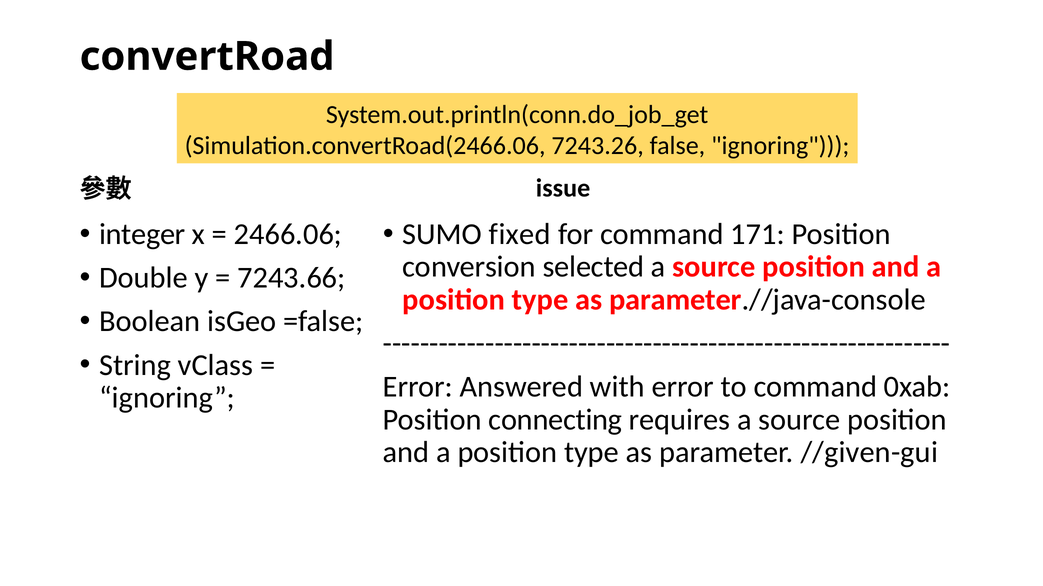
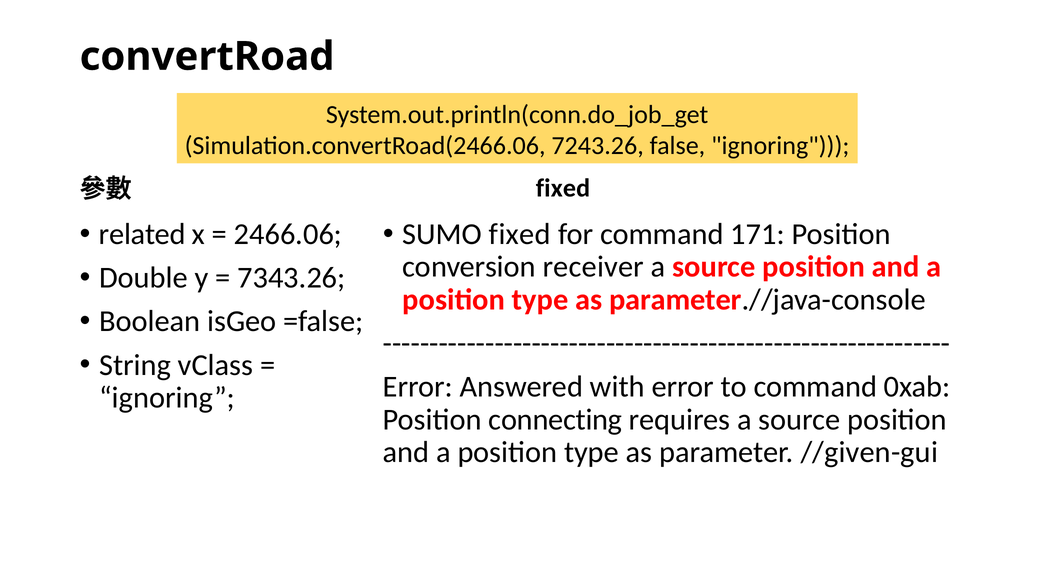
issue: issue -> fixed (563, 188)
integer: integer -> related (142, 234)
selected: selected -> receiver (593, 267)
7243.66: 7243.66 -> 7343.26 (291, 278)
